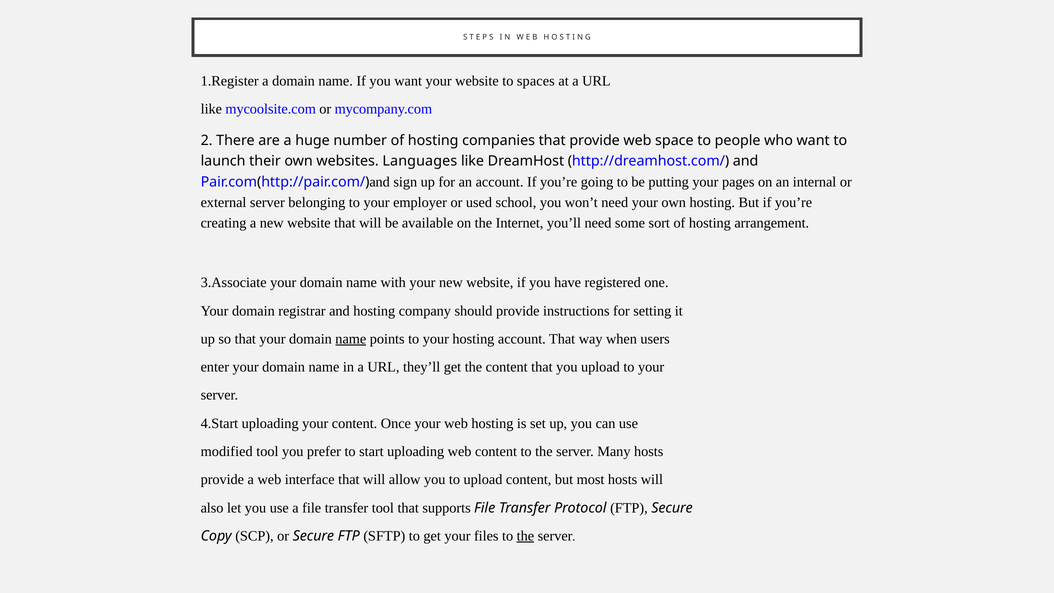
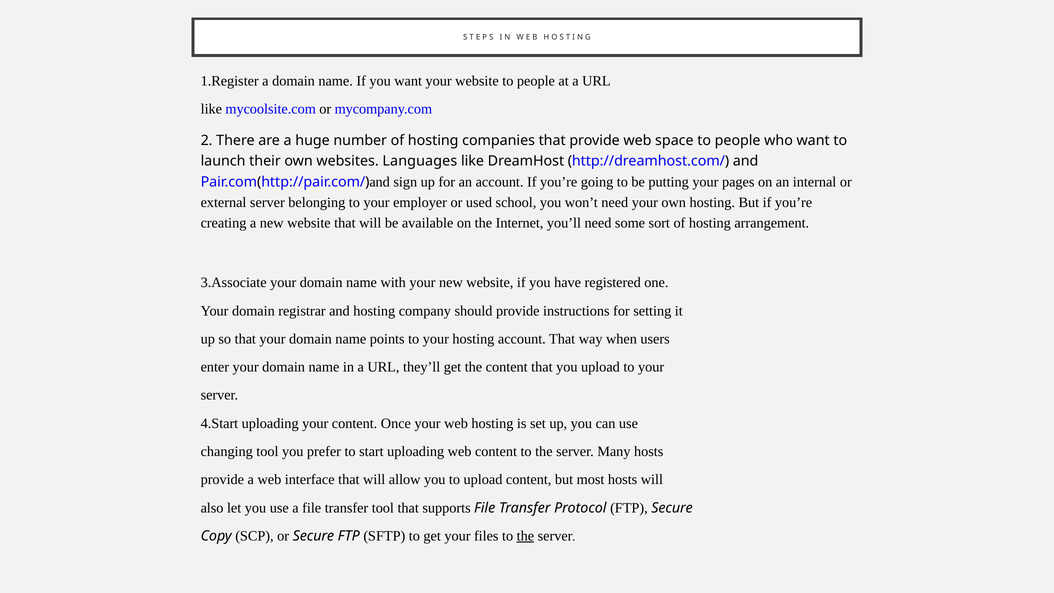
website to spaces: spaces -> people (536, 81)
name underline: present -> none (351, 339)
modified: modified -> changing (227, 451)
